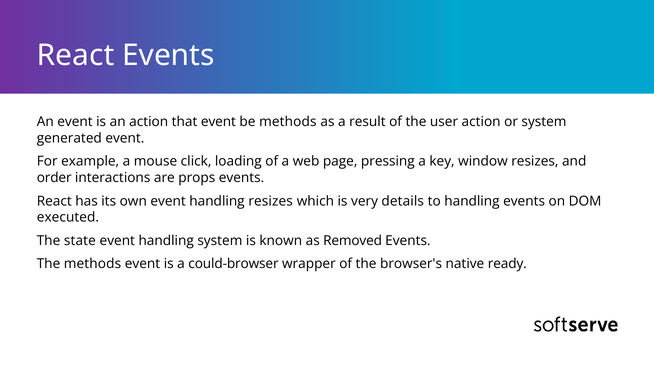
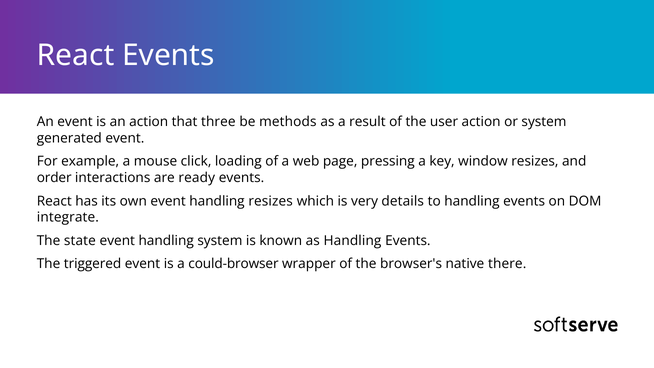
that event: event -> three (218, 122)
props: props -> ready (197, 178)
executed: executed -> integrate (68, 217)
as Removed: Removed -> Handling (352, 240)
The methods: methods -> triggered (93, 264)
ready: ready -> there (507, 264)
